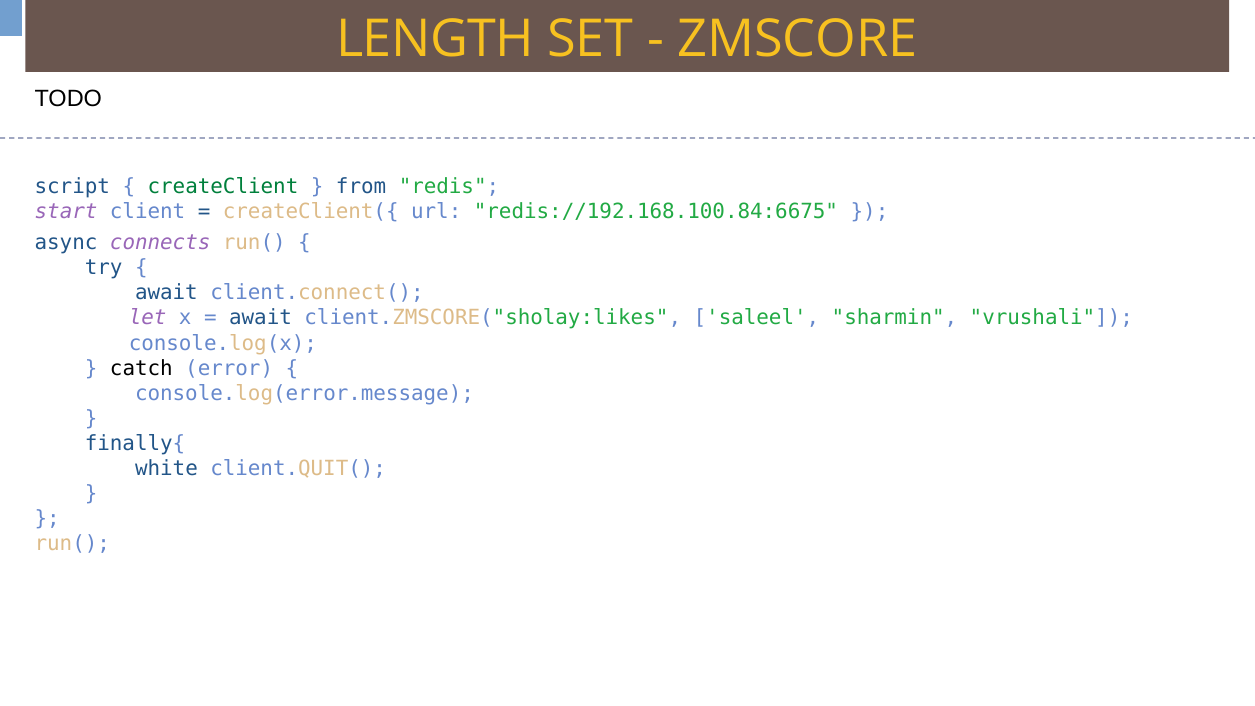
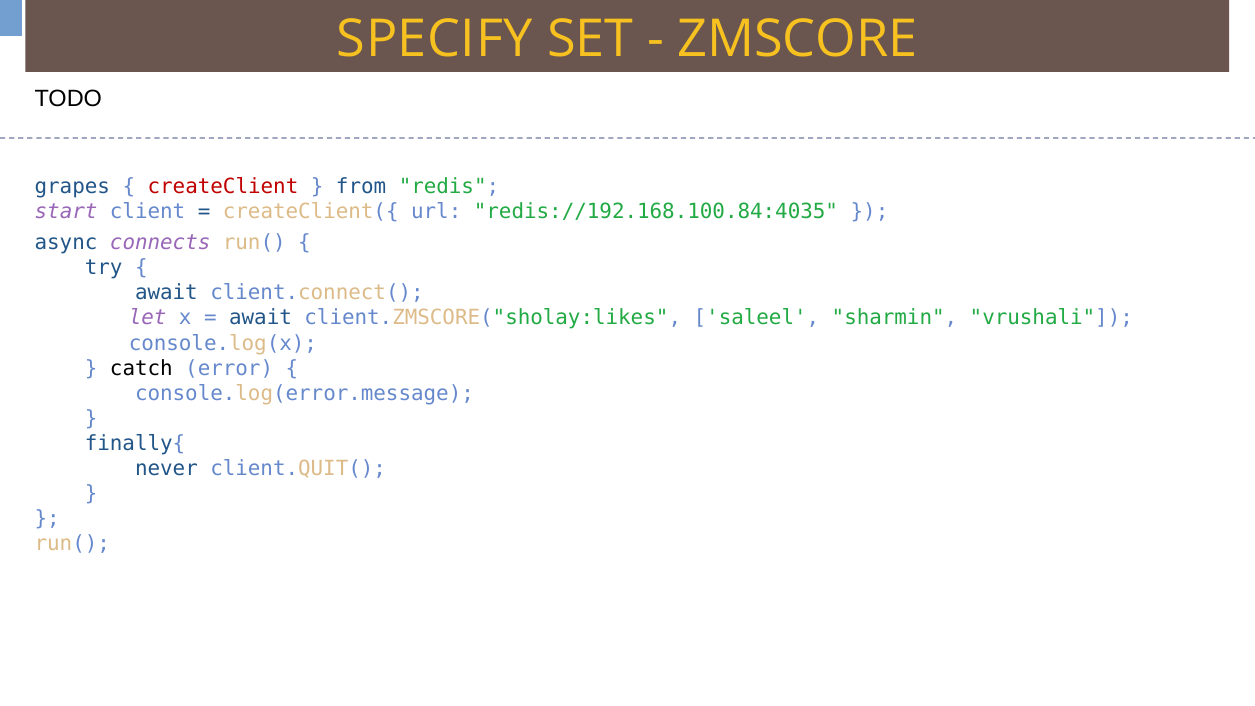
LENGTH: LENGTH -> SPECIFY (435, 40)
script: script -> grapes (72, 186)
createClient colour: green -> red (223, 186)
redis://192.168.100.84:6675: redis://192.168.100.84:6675 -> redis://192.168.100.84:4035 (656, 211)
white: white -> never (166, 469)
